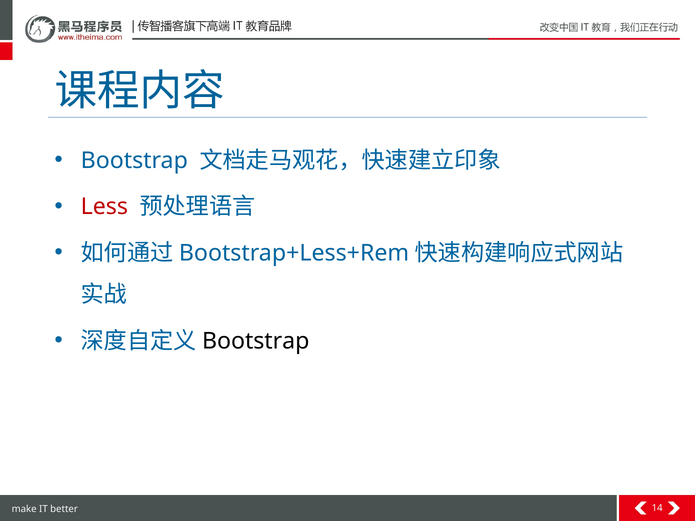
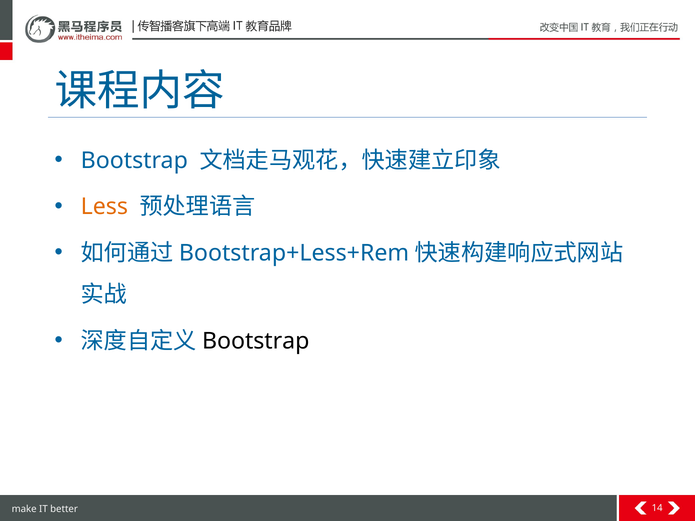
Less colour: red -> orange (104, 207)
